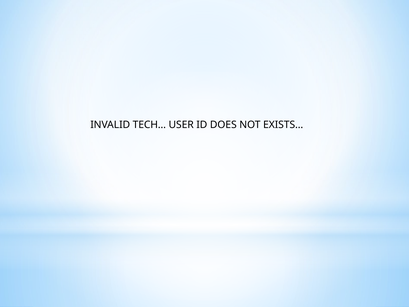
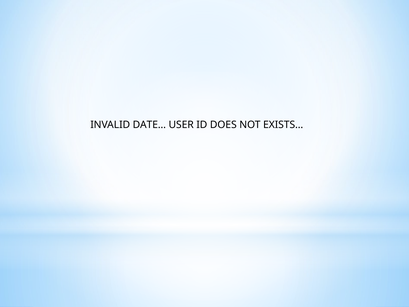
TECH…: TECH… -> DATE… (149, 125)
